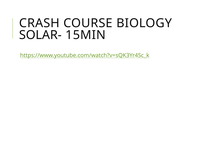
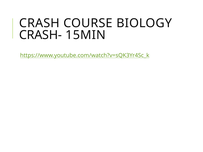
SOLAR-: SOLAR- -> CRASH- (40, 35)
